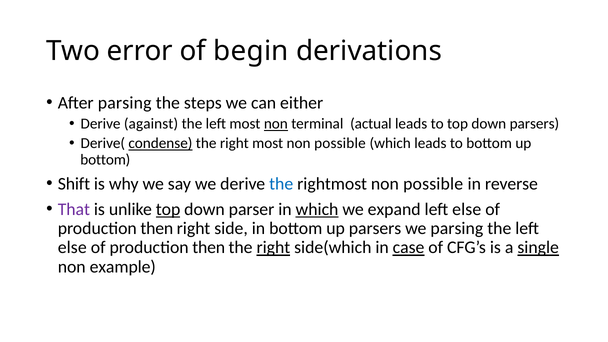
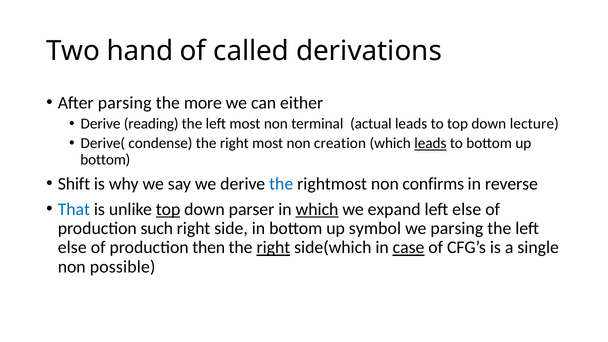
error: error -> hand (140, 51)
begin: begin -> called (251, 51)
steps: steps -> more (203, 103)
against: against -> reading (151, 124)
non underline: present -> none (276, 124)
down parsers: parsers -> lecture (534, 124)
condense underline: present -> none (160, 143)
most non possible: possible -> creation (340, 143)
leads underline: none -> present (430, 143)
rightmost non possible: possible -> confirms (433, 184)
That colour: purple -> blue (74, 209)
then: then -> such (157, 228)
up parsers: parsers -> symbol (375, 228)
single underline: present -> none (538, 248)
example: example -> possible (123, 267)
